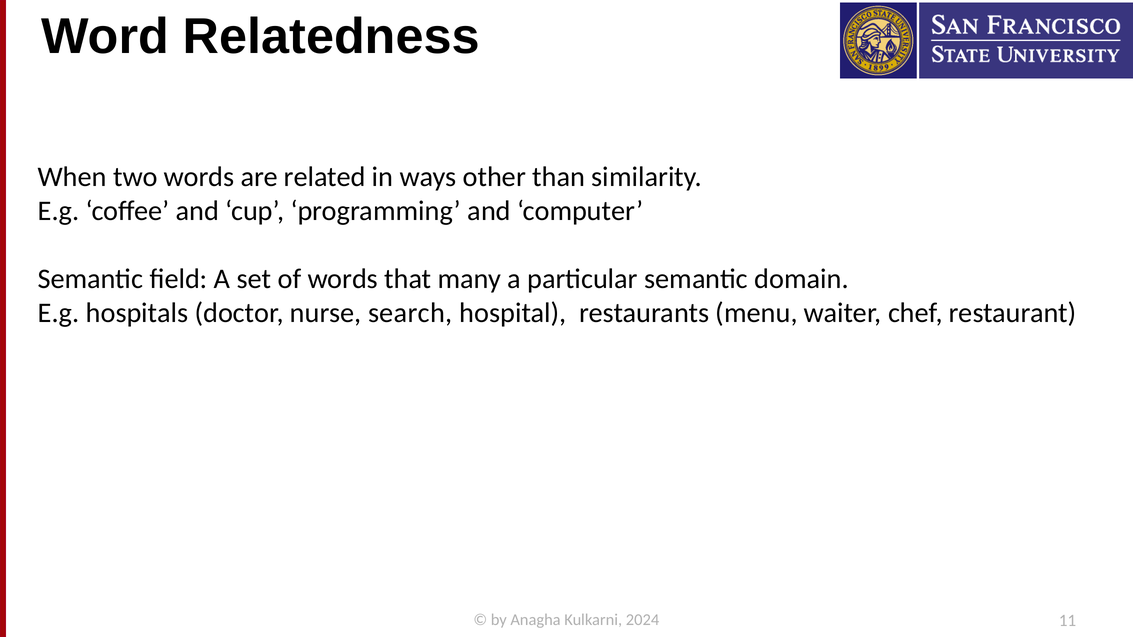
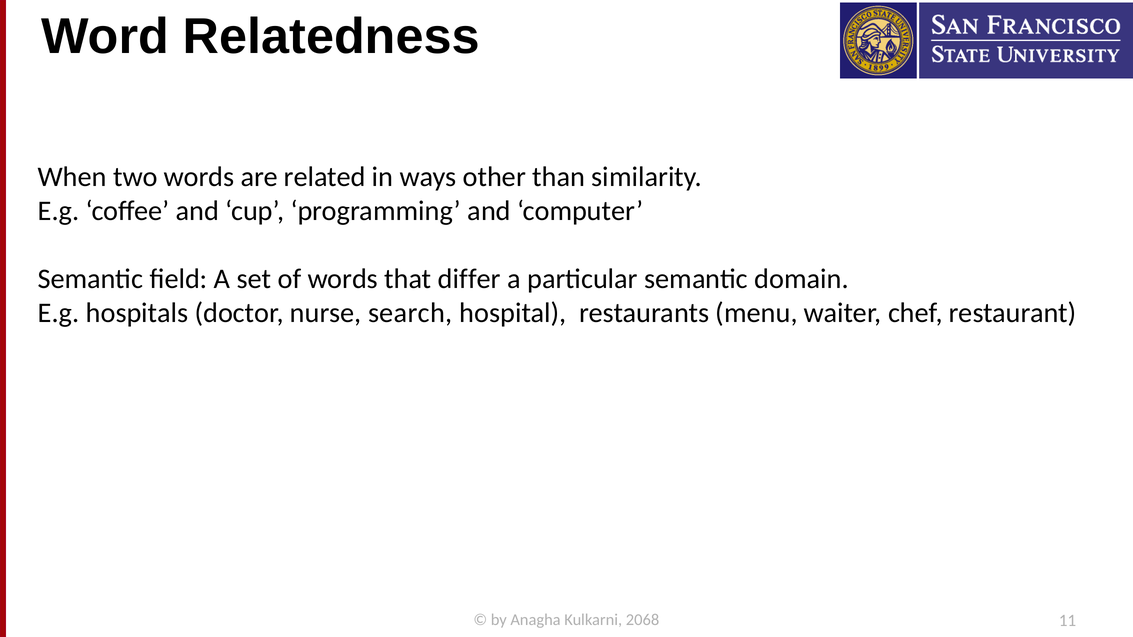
many: many -> differ (469, 279)
2024: 2024 -> 2068 (643, 620)
